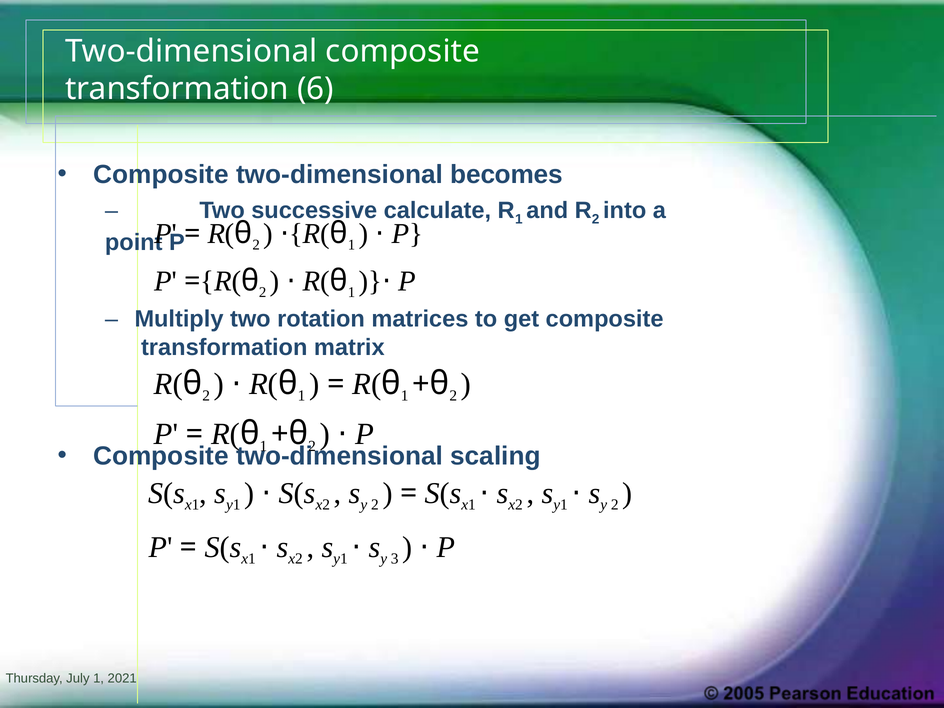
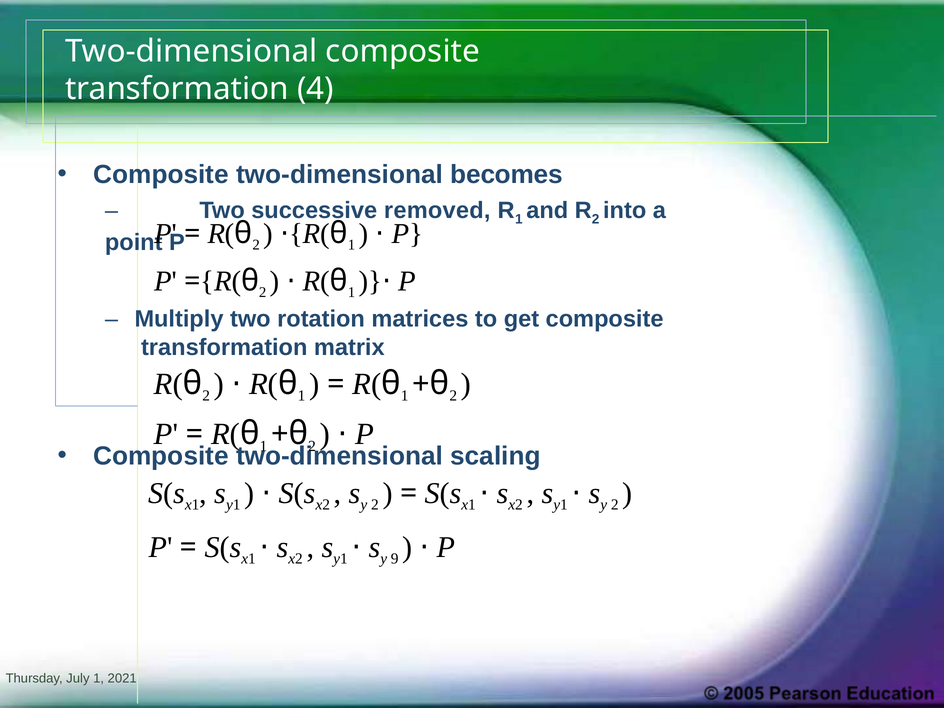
6: 6 -> 4 (315, 89)
calculate: calculate -> removed (437, 210)
3: 3 -> 9 (395, 559)
